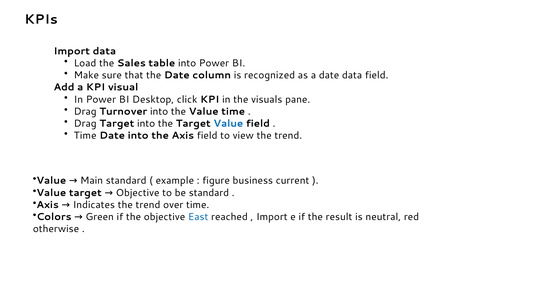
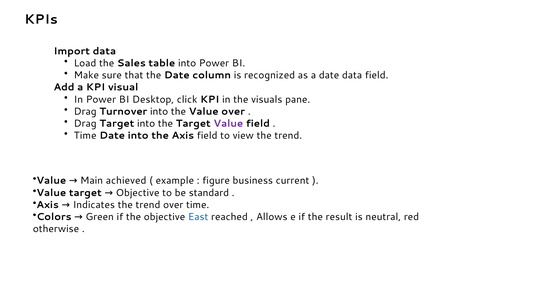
Value time: time -> over (233, 112)
Value colour: blue -> purple (228, 124)
Main standard: standard -> achieved (126, 181)
Import: Import -> Allows (272, 217)
